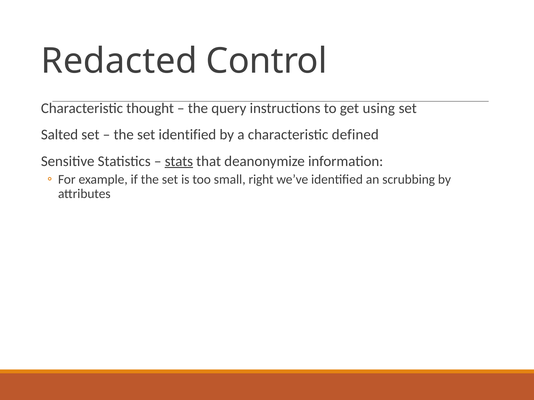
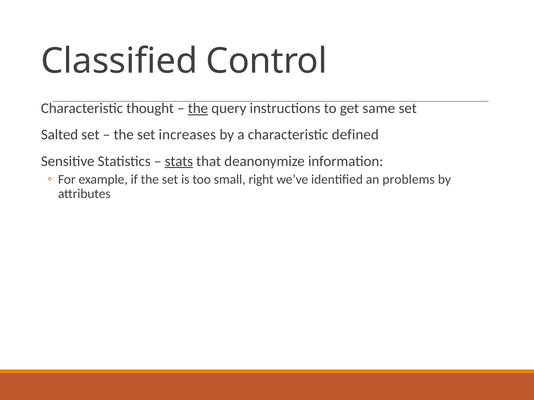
Redacted: Redacted -> Classified (119, 61)
the underline: none -> present (198, 109)
using: using -> same (379, 109)
set identified: identified -> increases (187, 135)
scrubbing: scrubbing -> problems (409, 180)
